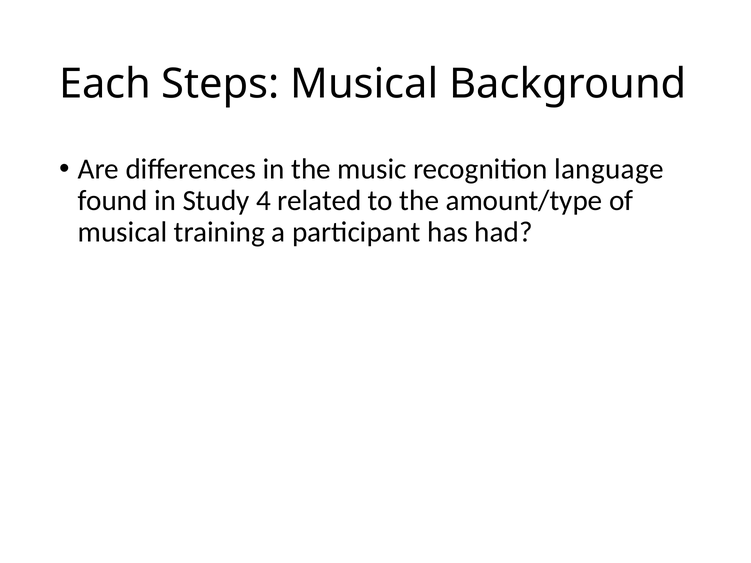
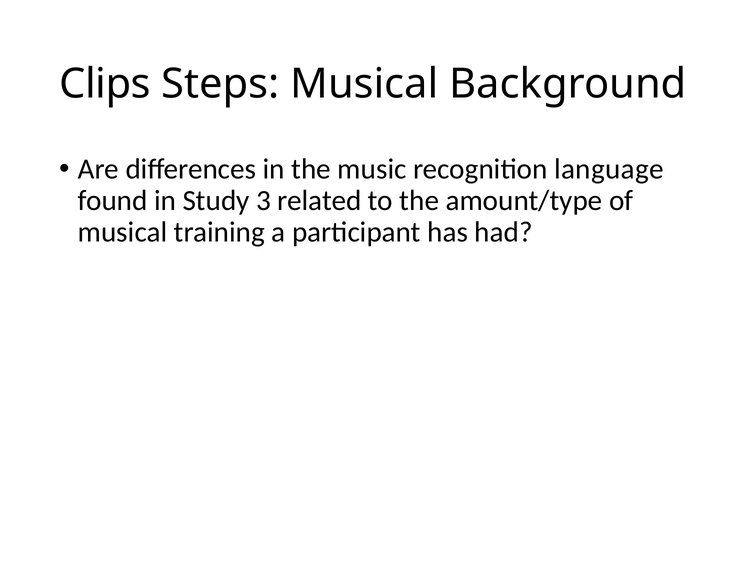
Each: Each -> Clips (105, 84)
4: 4 -> 3 (263, 201)
